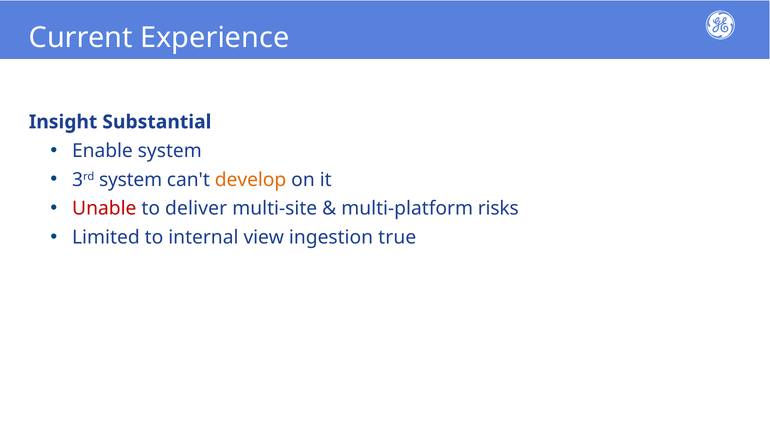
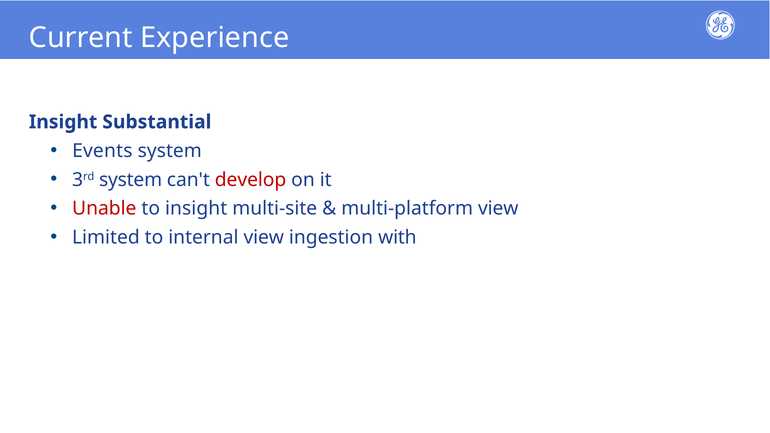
Enable: Enable -> Events (102, 151)
develop colour: orange -> red (251, 180)
to deliver: deliver -> insight (196, 209)
multi-platform risks: risks -> view (498, 209)
true: true -> with (397, 237)
